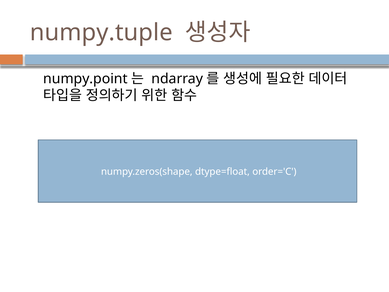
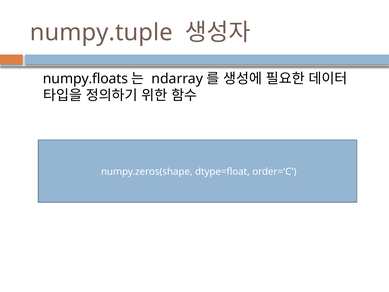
numpy.point: numpy.point -> numpy.floats (86, 79)
